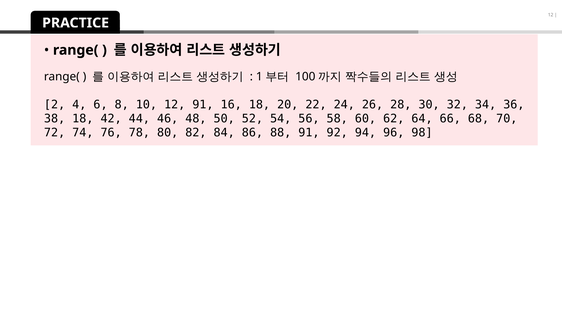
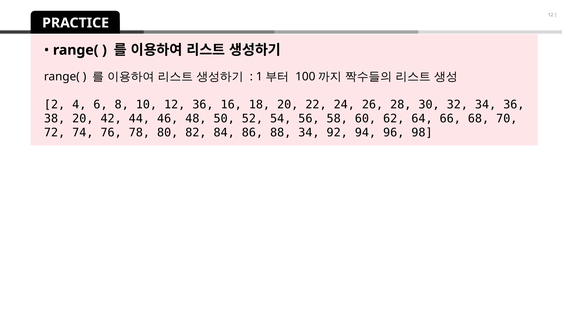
12 91: 91 -> 36 (203, 105)
38 18: 18 -> 20 (83, 119)
88 91: 91 -> 34 (309, 133)
